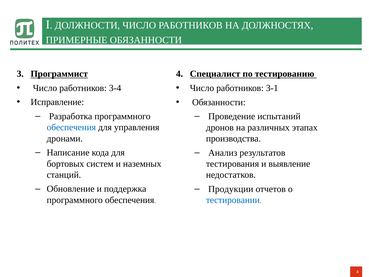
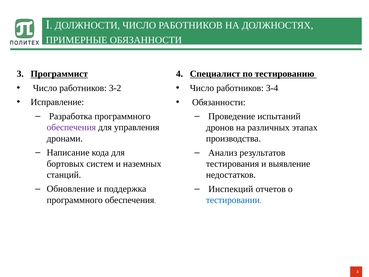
3-4: 3-4 -> 3-2 (115, 88)
3-1: 3-1 -> 3-4 (272, 88)
обеспечения colour: blue -> purple (71, 127)
Продукции: Продукции -> Инспекций (231, 189)
